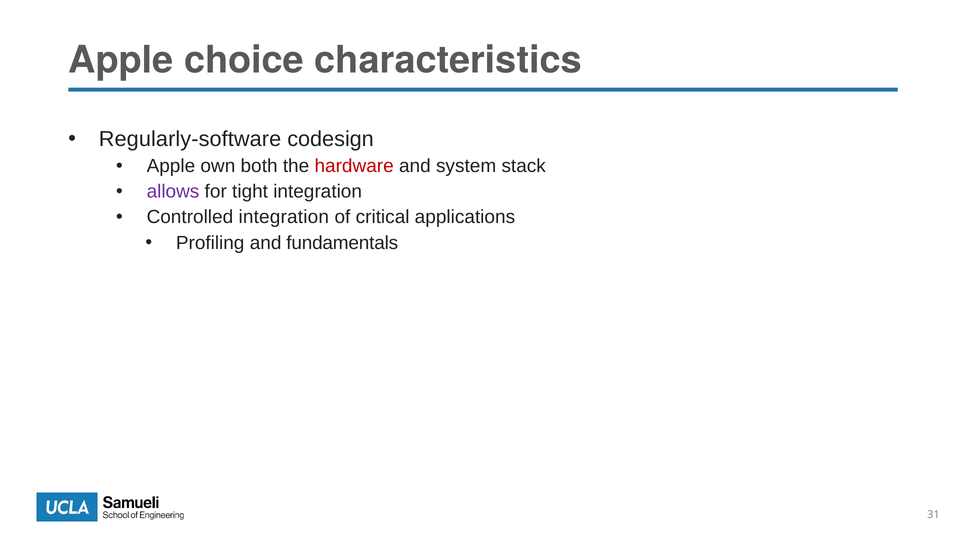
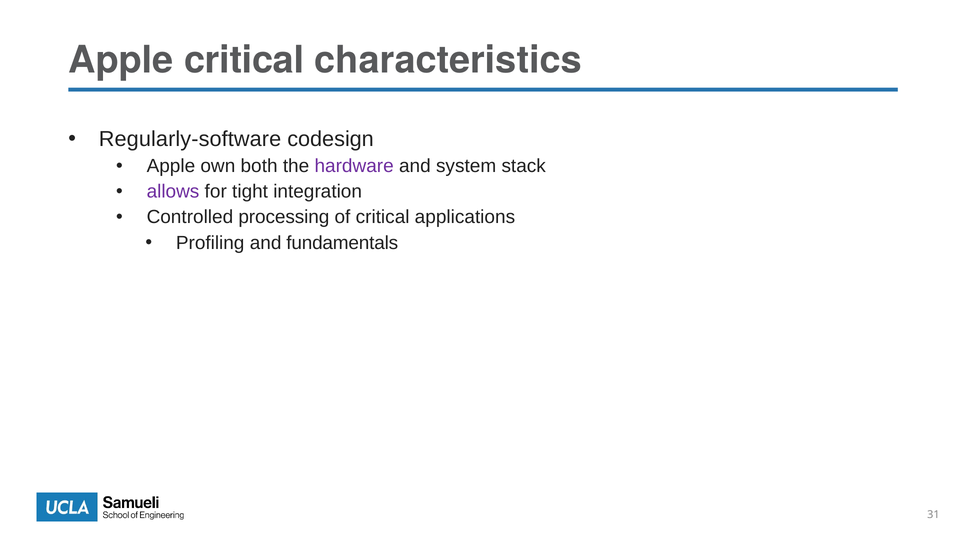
Apple choice: choice -> critical (244, 60)
hardware colour: red -> purple (354, 166)
Controlled integration: integration -> processing (284, 217)
